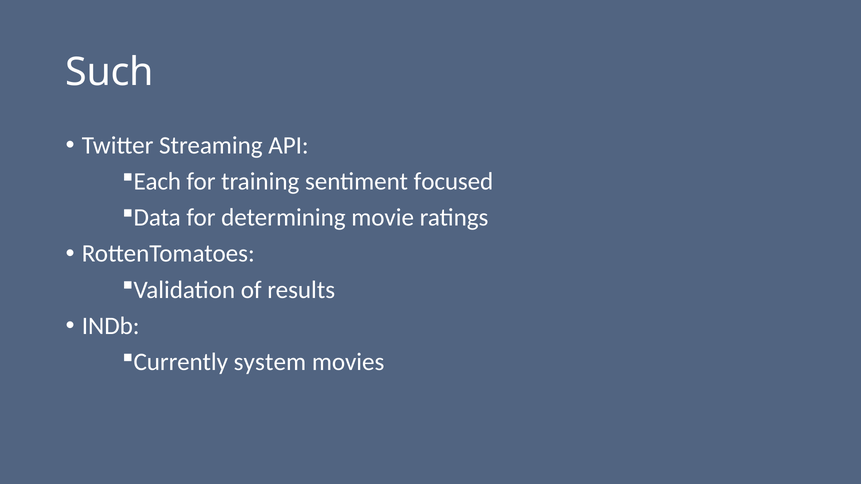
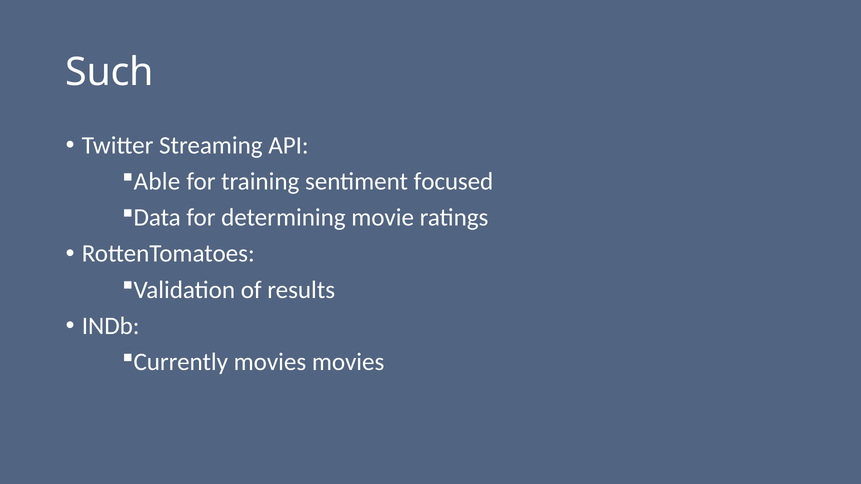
Each: Each -> Able (157, 182)
Currently system: system -> movies (270, 362)
